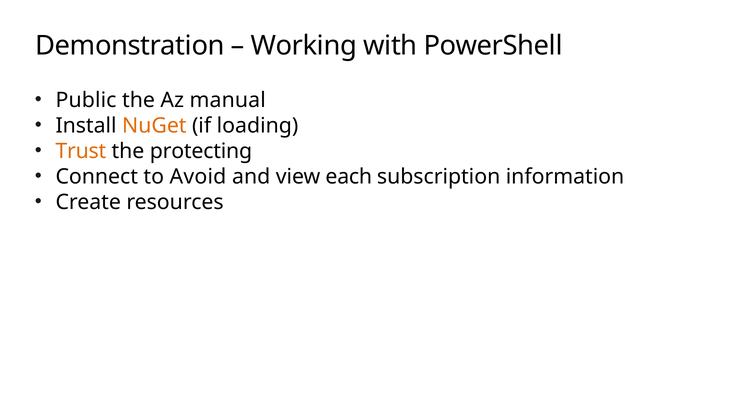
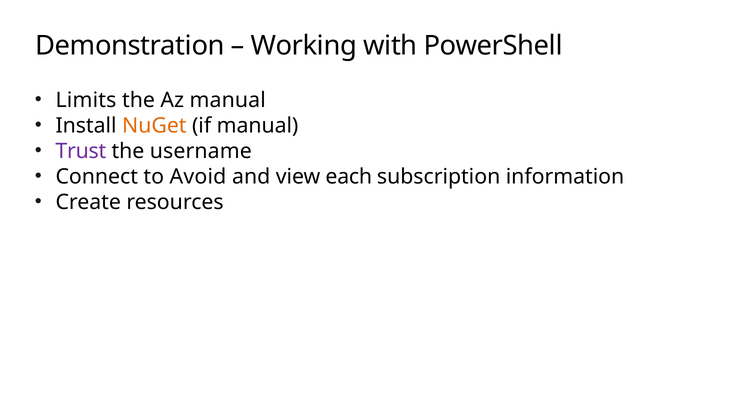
Public: Public -> Limits (86, 100)
if loading: loading -> manual (258, 126)
Trust colour: orange -> purple (81, 151)
protecting: protecting -> username (201, 151)
